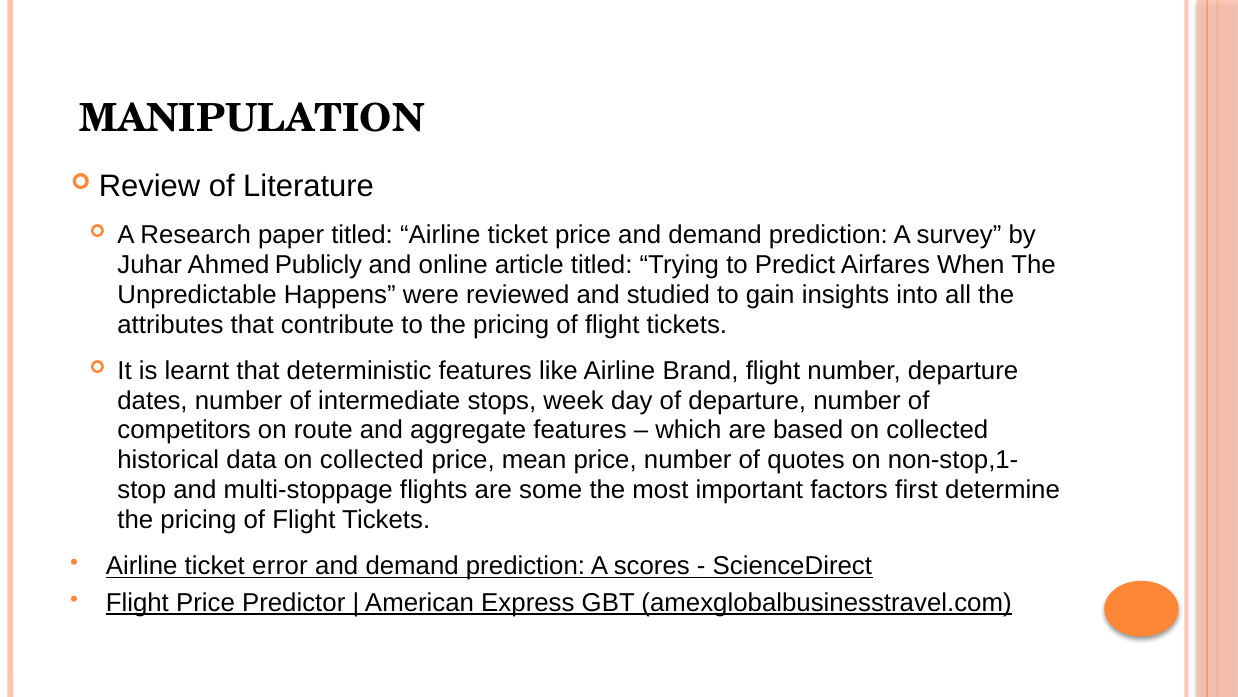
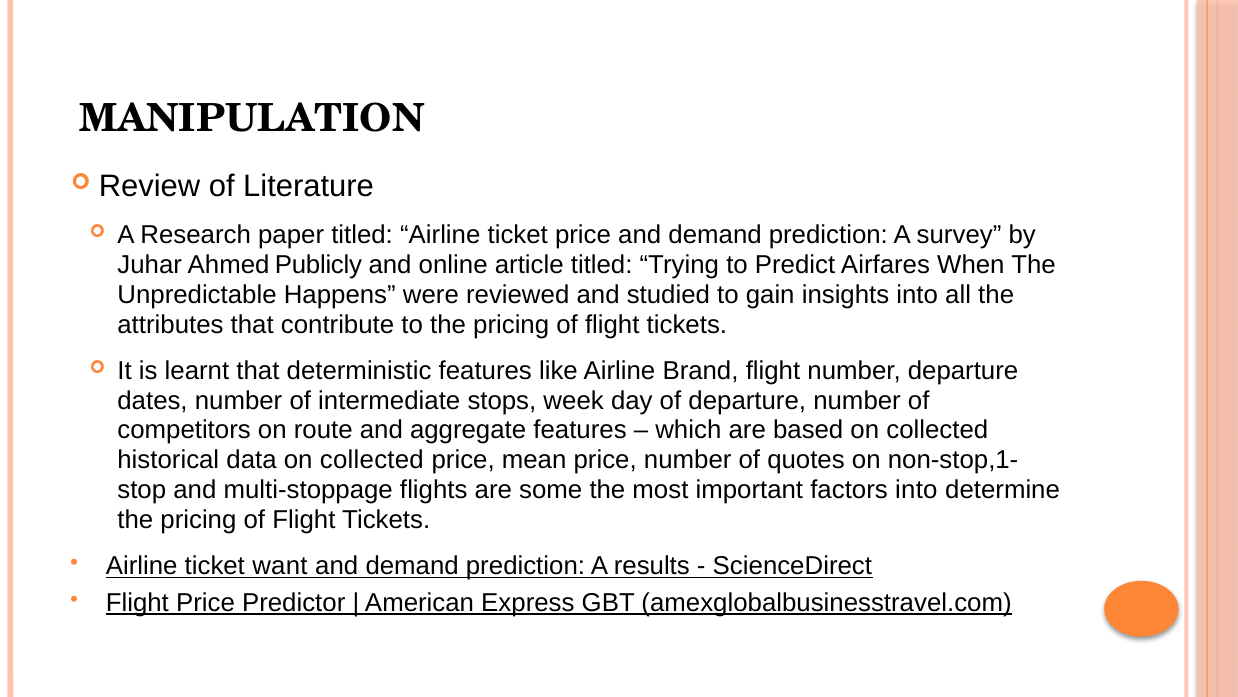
factors first: first -> into (916, 490)
error: error -> want (280, 565)
scores: scores -> results (652, 565)
